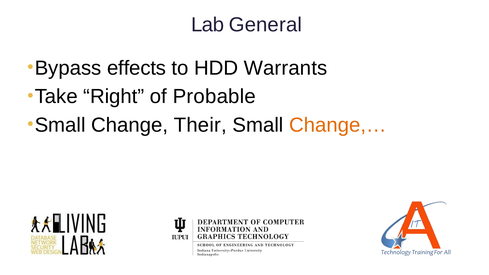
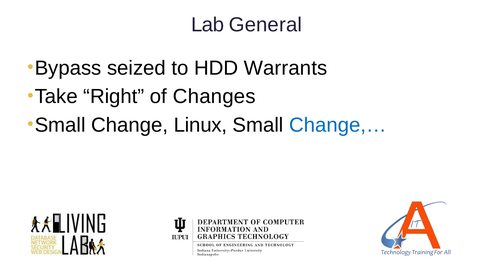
effects: effects -> seized (136, 68)
Probable: Probable -> Changes (214, 97)
Their: Their -> Linux (200, 125)
Change,… colour: orange -> blue (338, 125)
